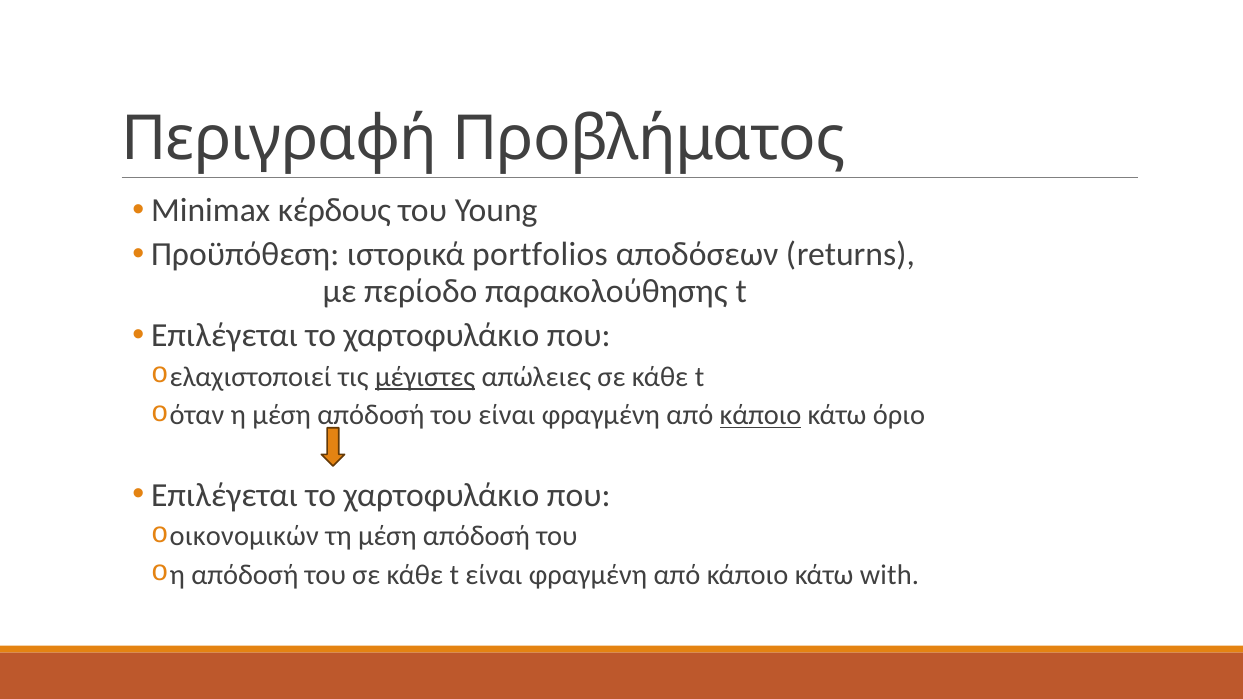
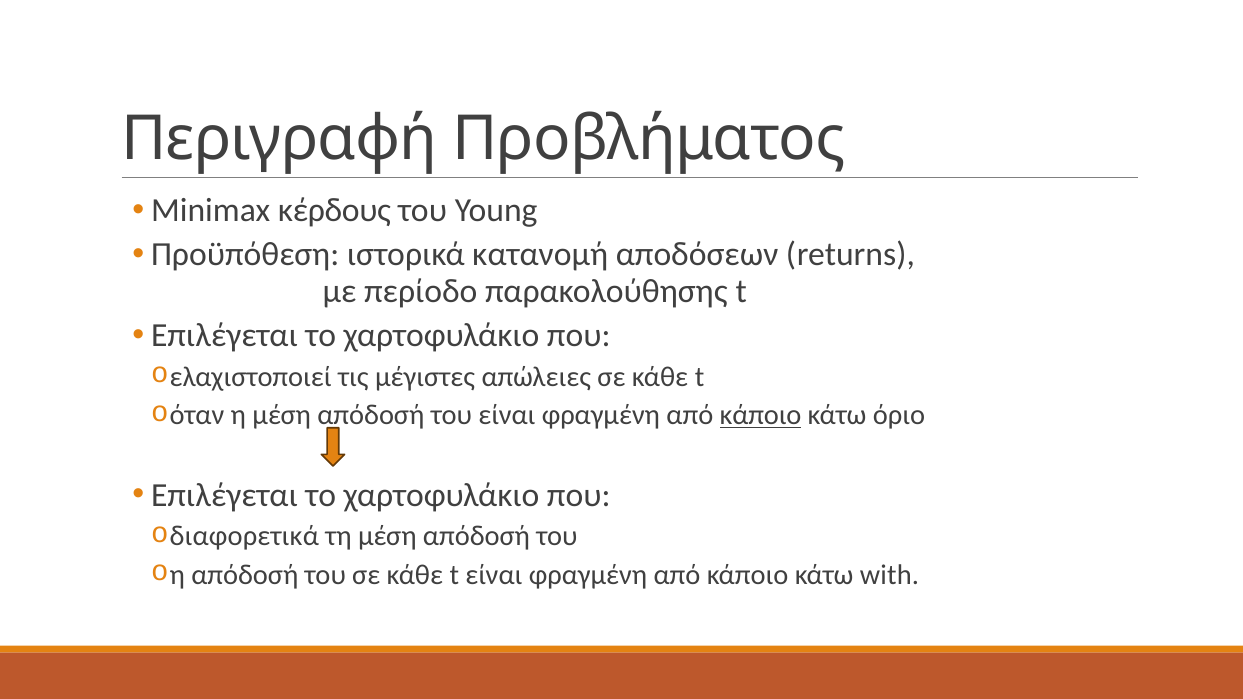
portfolios: portfolios -> κατανομή (540, 255)
μέγιστες underline: present -> none (425, 377)
οικονομικών: οικονομικών -> διαφορετικά (244, 536)
